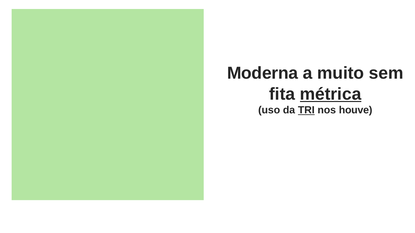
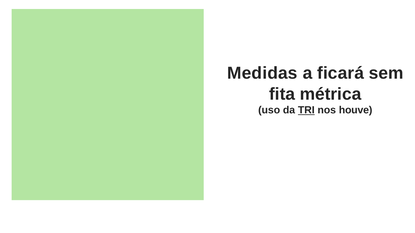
Moderna: Moderna -> Medidas (262, 73)
muito: muito -> ficará (341, 73)
métrica underline: present -> none (331, 94)
